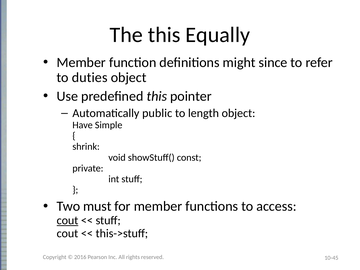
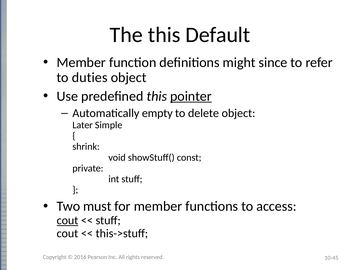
Equally: Equally -> Default (218, 35)
pointer underline: none -> present (191, 96)
public: public -> empty (157, 113)
length: length -> delete (203, 113)
Have: Have -> Later (83, 125)
